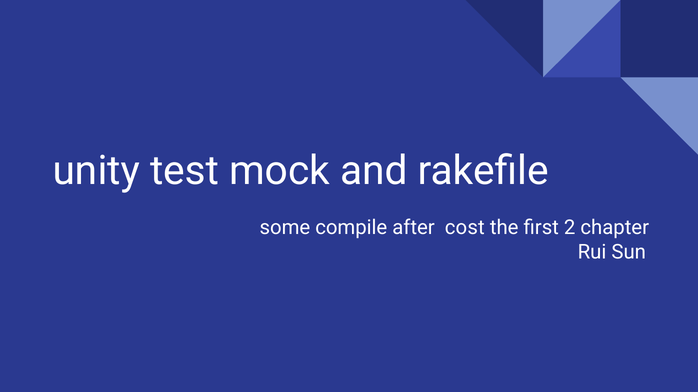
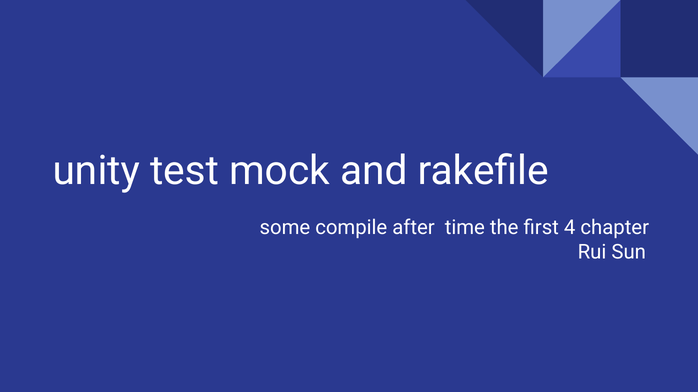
cost: cost -> time (465, 228)
2: 2 -> 4 (570, 228)
